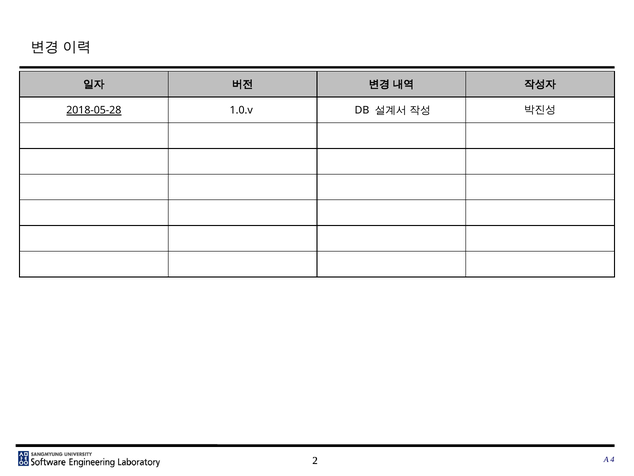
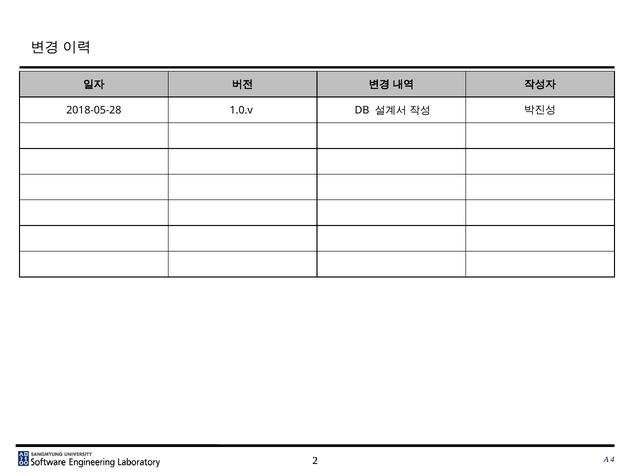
2018-05-28 underline: present -> none (94, 110)
